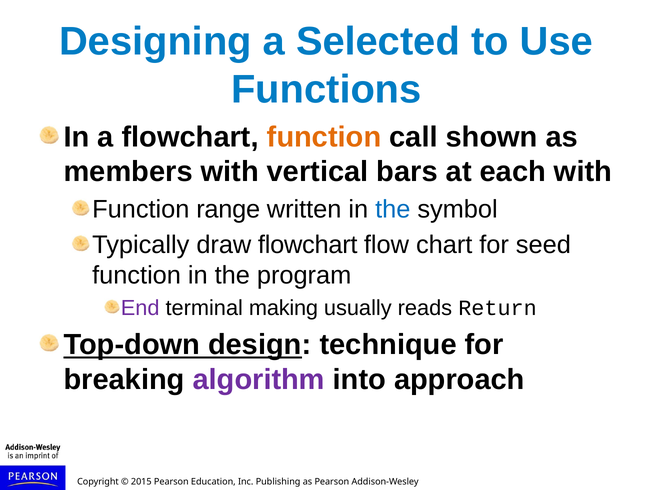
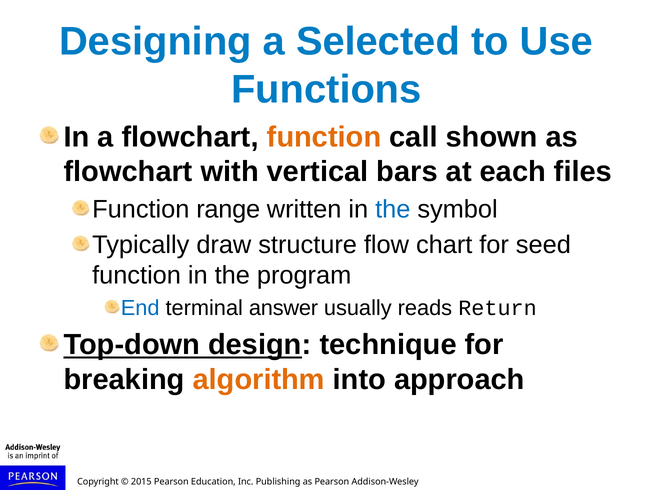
members: members -> flowchart (128, 172)
each with: with -> files (583, 172)
draw flowchart: flowchart -> structure (308, 245)
End colour: purple -> blue (140, 308)
making: making -> answer (284, 308)
algorithm colour: purple -> orange (259, 379)
